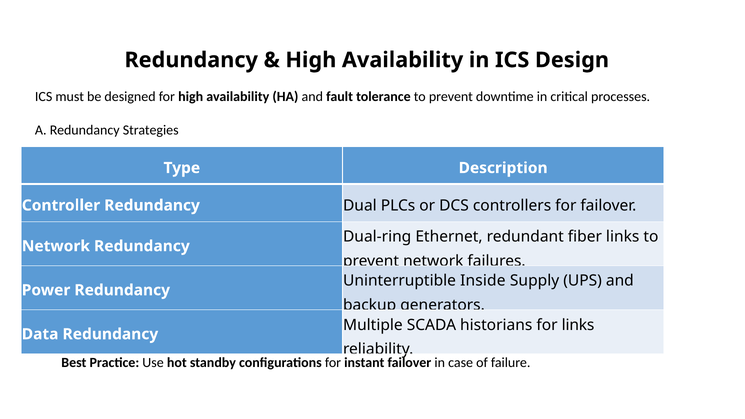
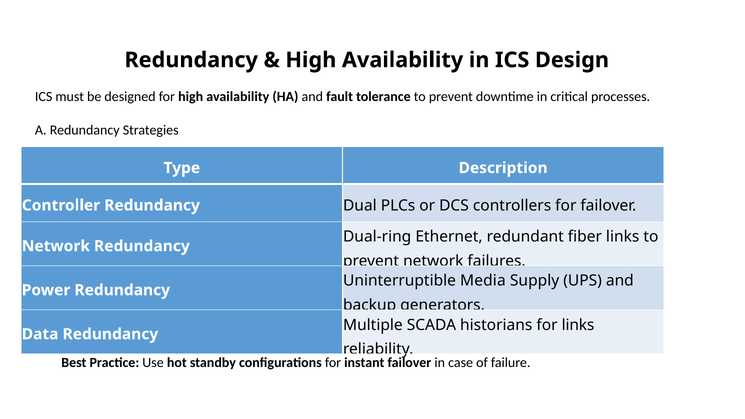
Inside: Inside -> Media (483, 281)
